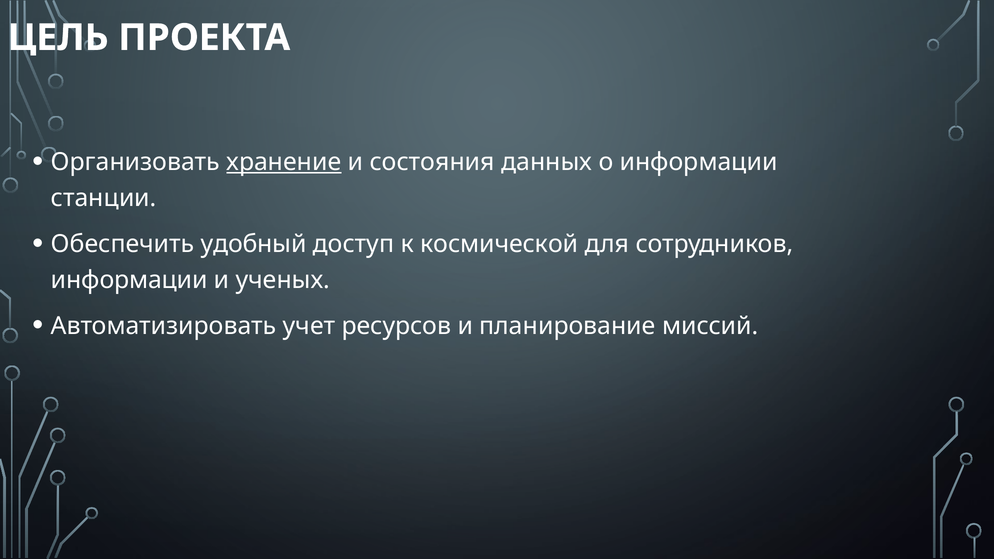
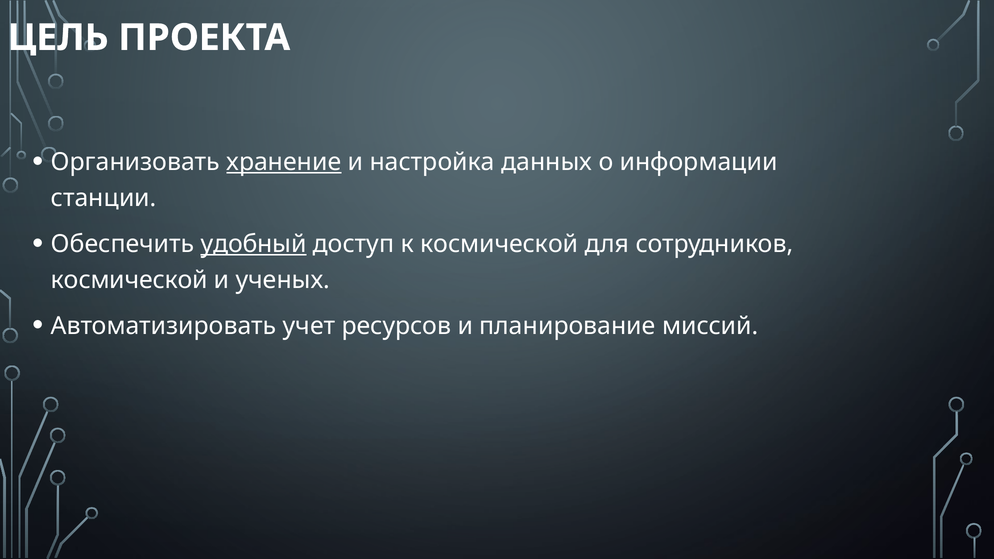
состояния: состояния -> настройка (432, 162)
удобный underline: none -> present (254, 244)
информации: информации -> космической (129, 280)
